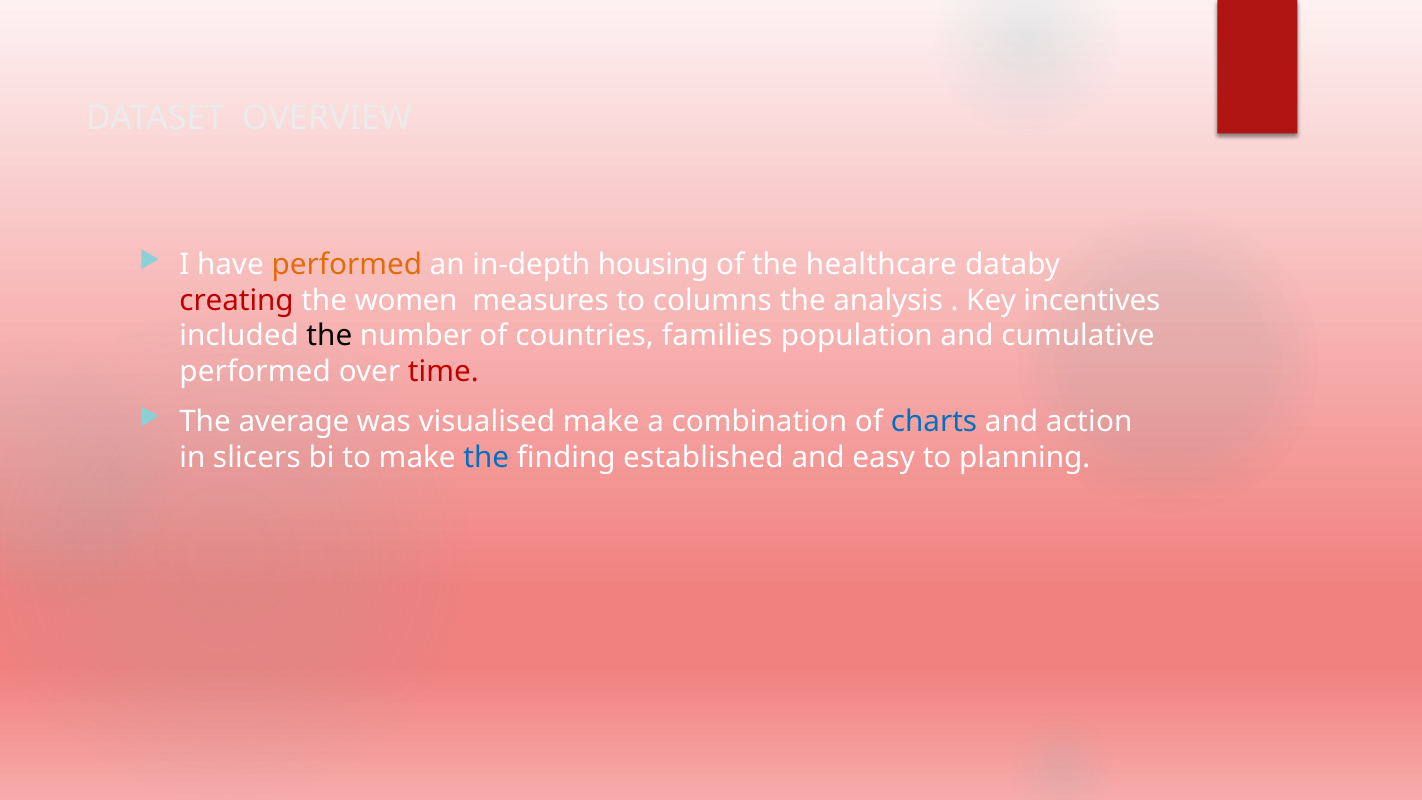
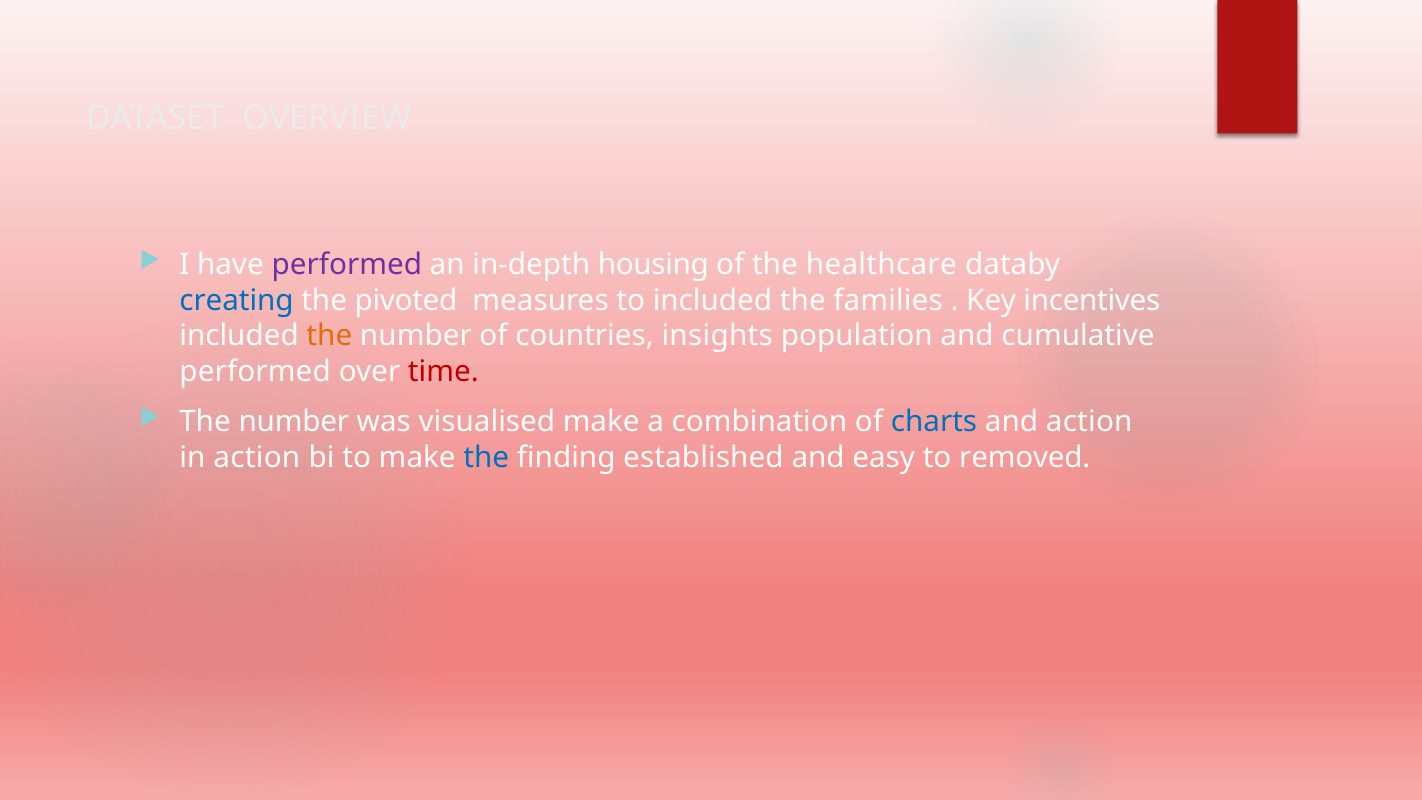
performed colour: orange -> purple (347, 265)
creating colour: red -> blue (237, 300)
women: women -> pivoted (406, 300)
to columns: columns -> included (712, 300)
analysis: analysis -> families (888, 300)
the colour: black -> orange (329, 336)
families: families -> insights (717, 336)
average: average -> number (294, 422)
in slicers: slicers -> action (257, 457)
planning: planning -> removed (1025, 457)
